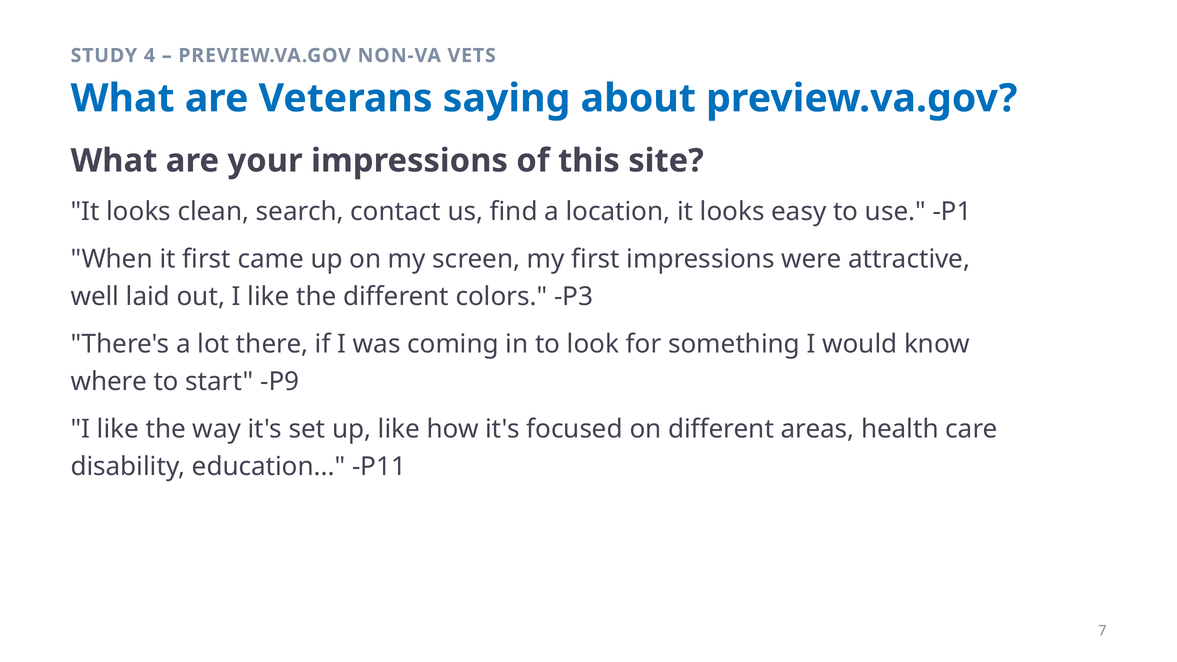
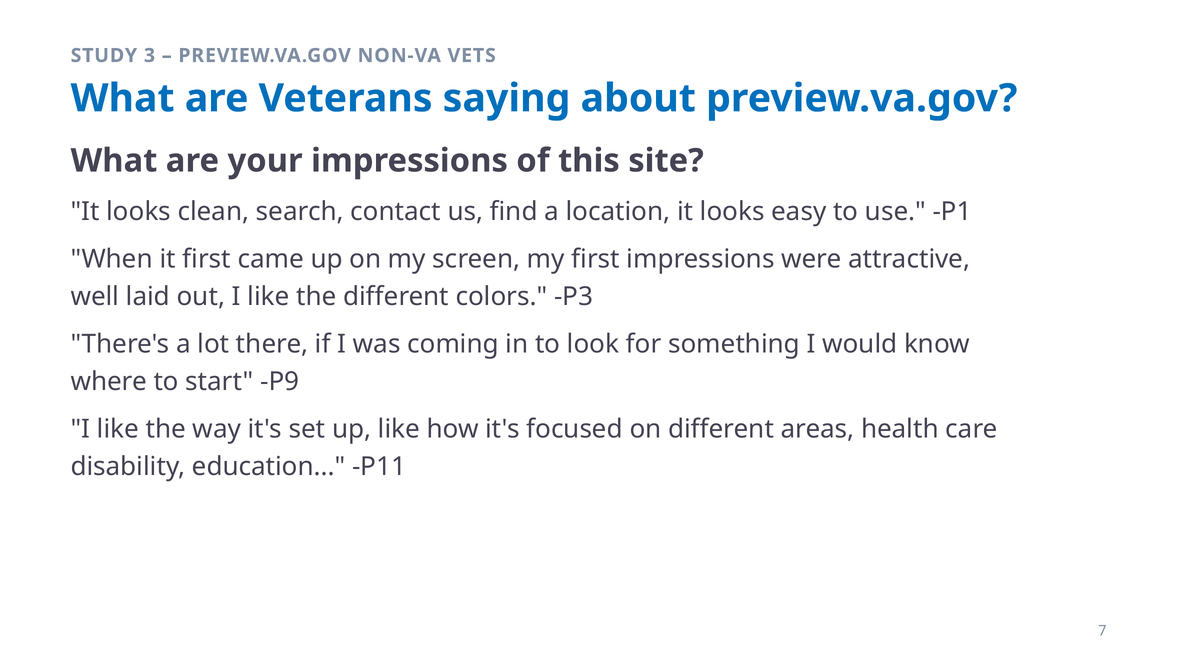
4: 4 -> 3 (149, 56)
